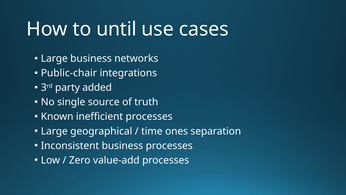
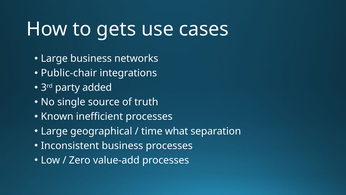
until: until -> gets (116, 29)
ones: ones -> what (177, 131)
